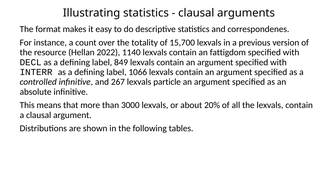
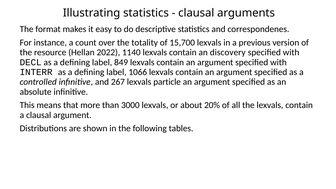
fattigdom: fattigdom -> discovery (228, 52)
